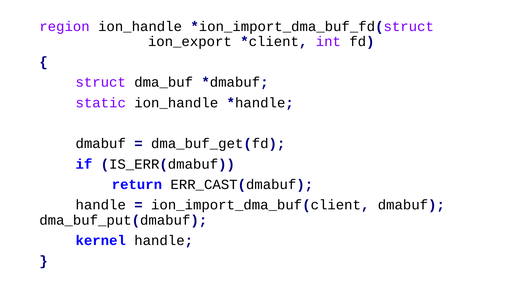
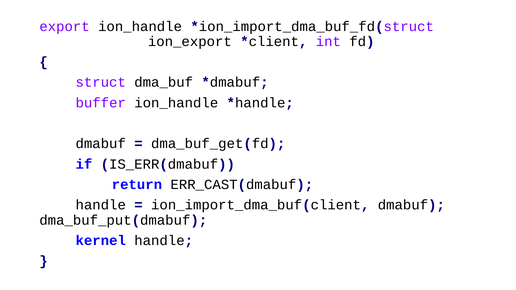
region: region -> export (65, 26)
static: static -> buffer (101, 103)
